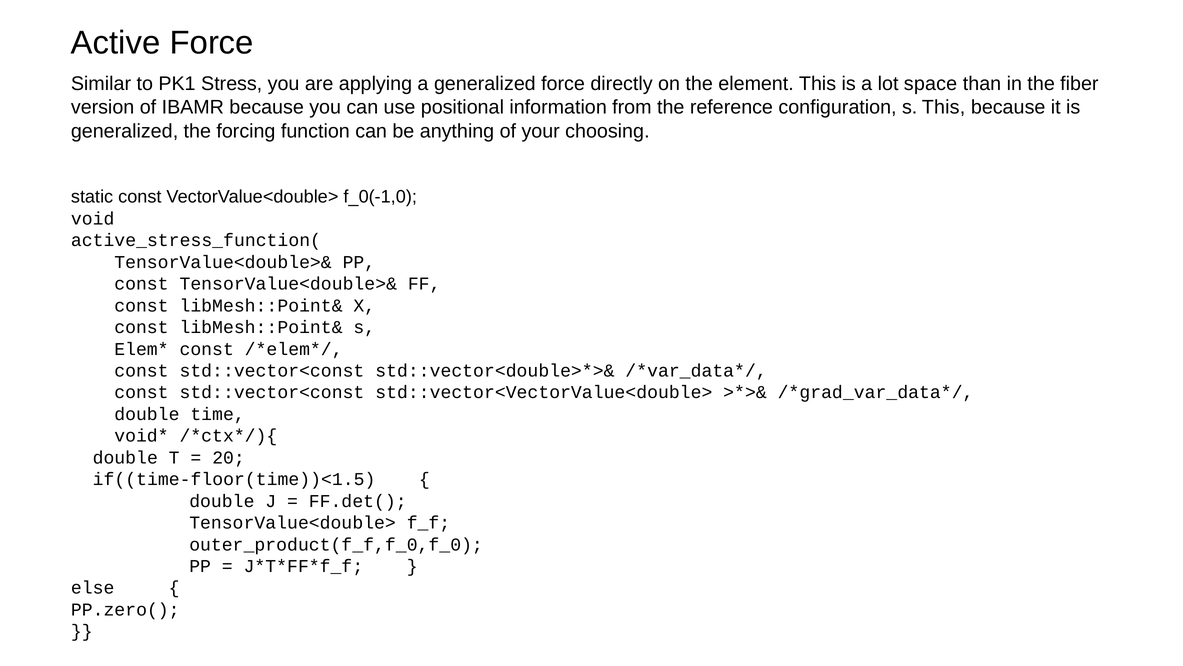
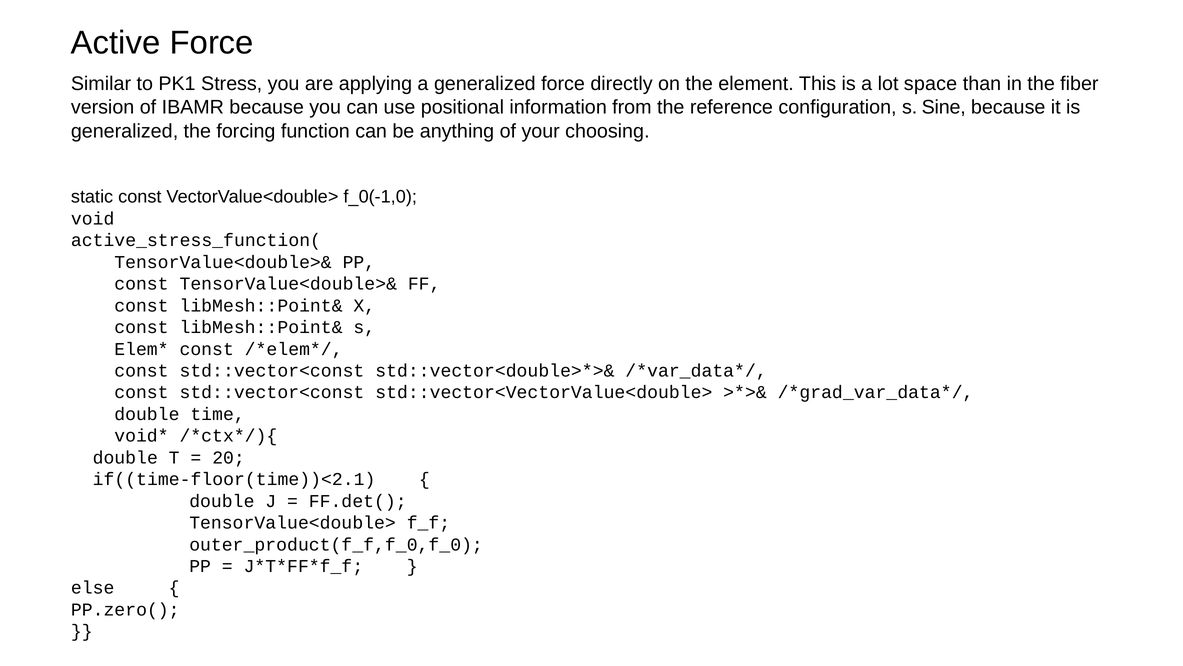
s This: This -> Sine (944, 107)
if((time-floor(time))<1.5: if((time-floor(time))<1.5 -> if((time-floor(time))<2.1 (234, 479)
